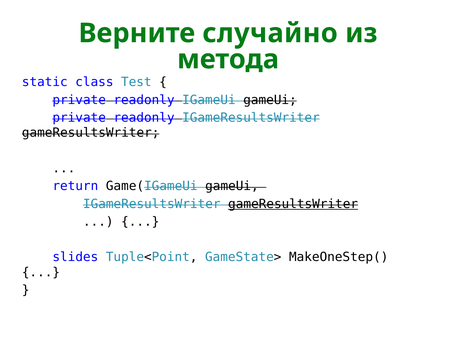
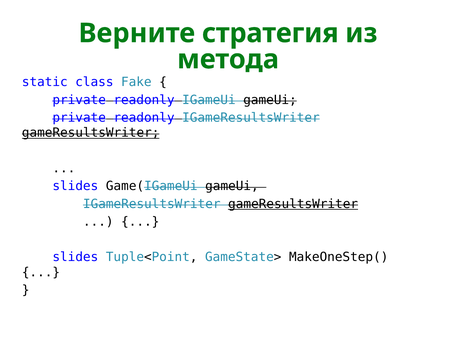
случайно: случайно -> стратегия (270, 33)
Test: Test -> Fake (136, 82)
gameResultsWriter underline: none -> present (91, 133)
return: return -> slides (75, 186)
